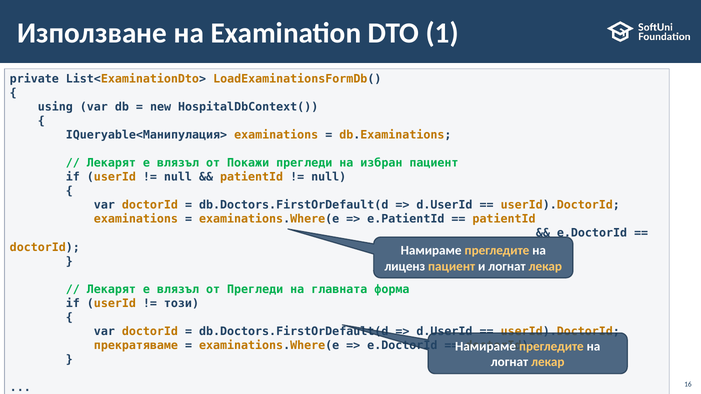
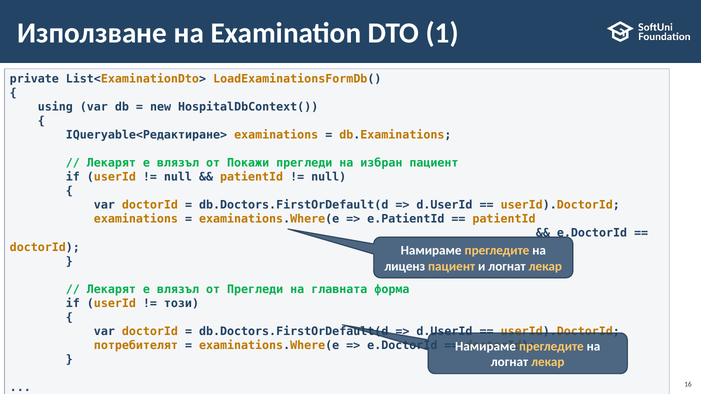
IQueryable<Манипулация>: IQueryable<Манипулация> -> IQueryable<Редактиране> (146, 135)
прекратяваме: прекратяваме -> потребителят (136, 345)
